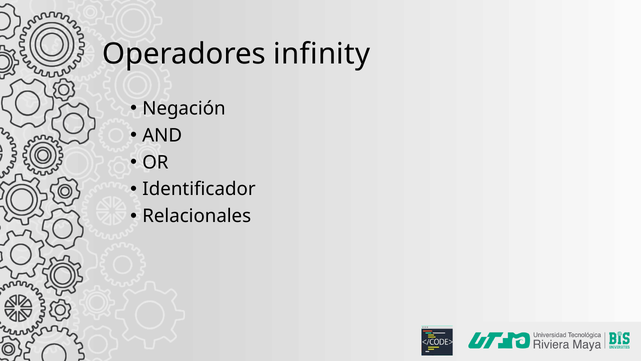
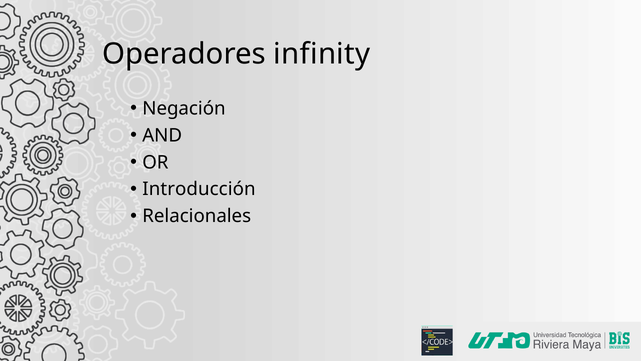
Identificador: Identificador -> Introducción (199, 189)
